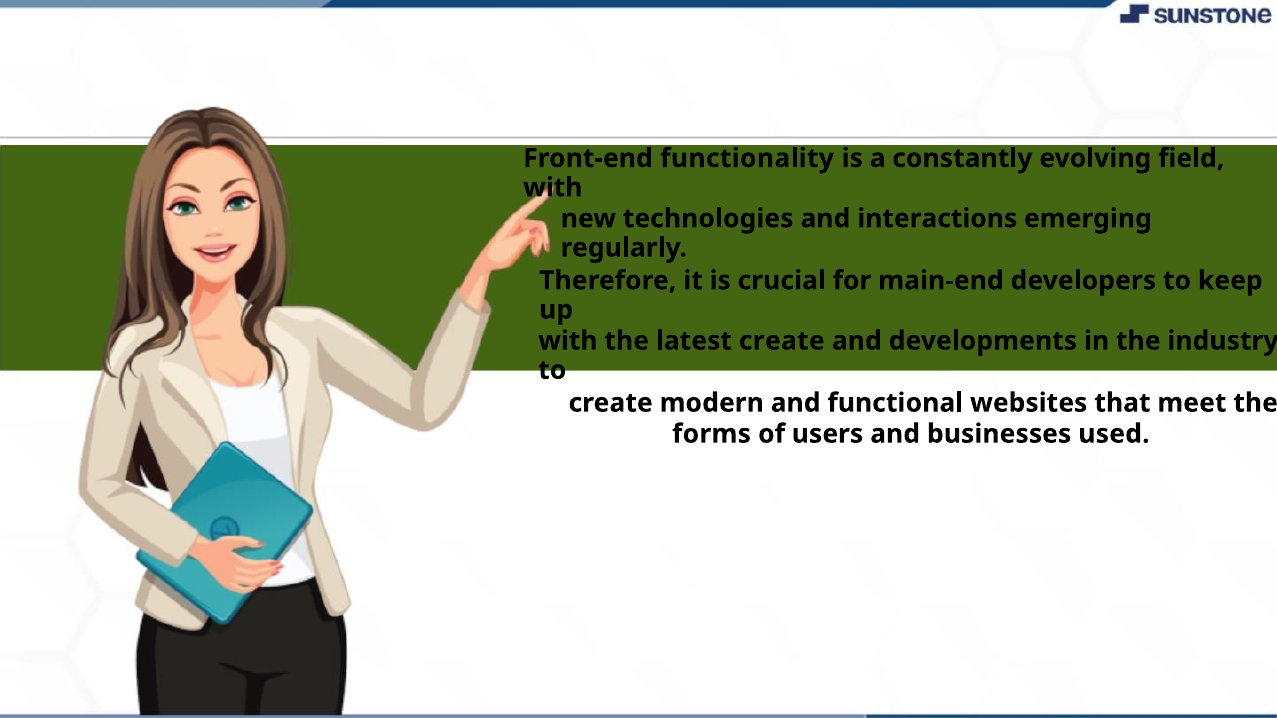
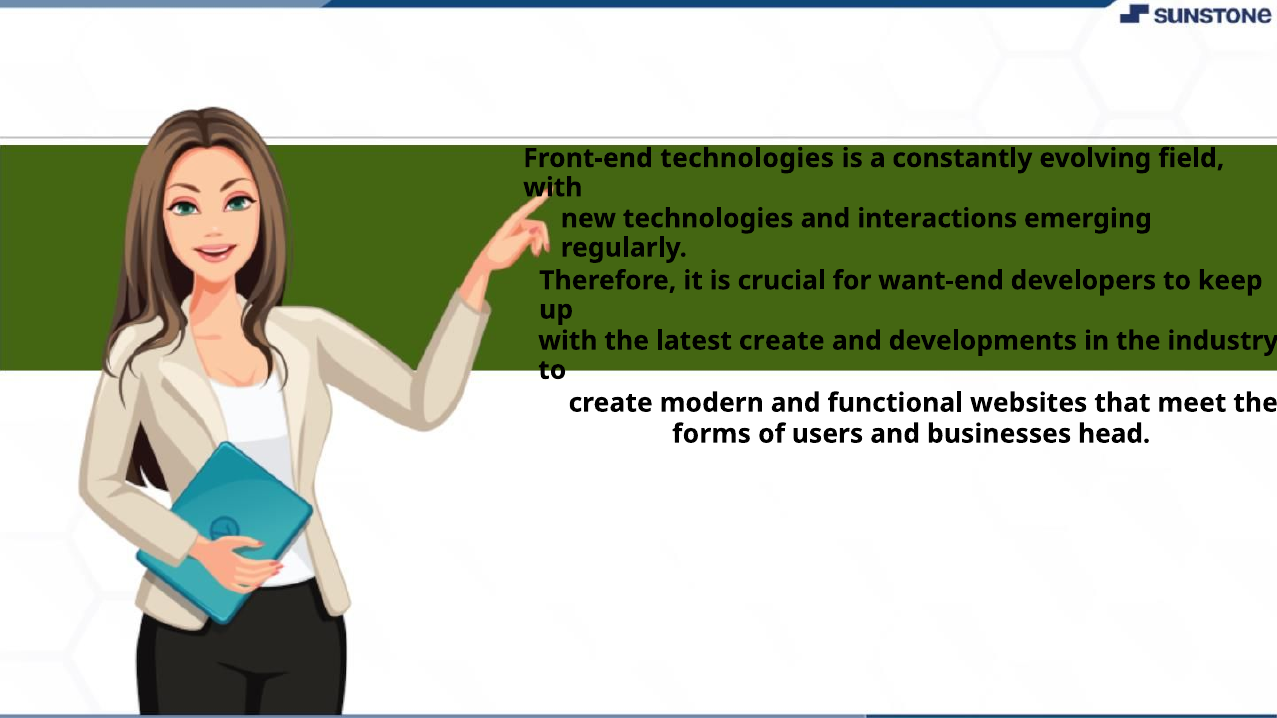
Front-end functionality: functionality -> technologies (747, 158)
main-end: main-end -> want-end (941, 281)
used: used -> head (1114, 434)
